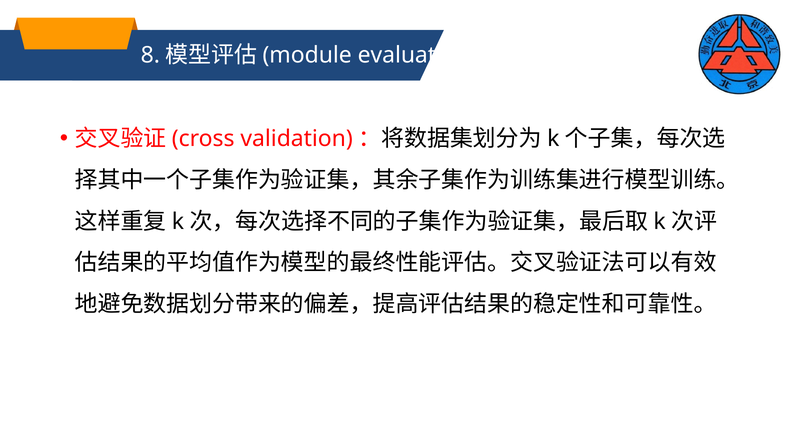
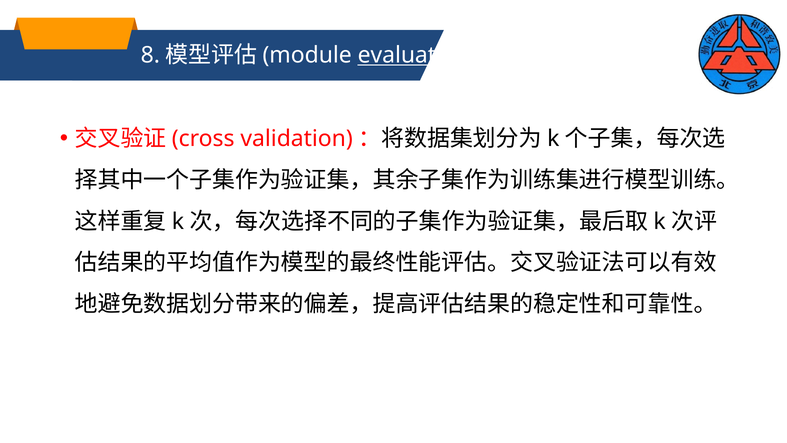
evaluation underline: none -> present (417, 55)
